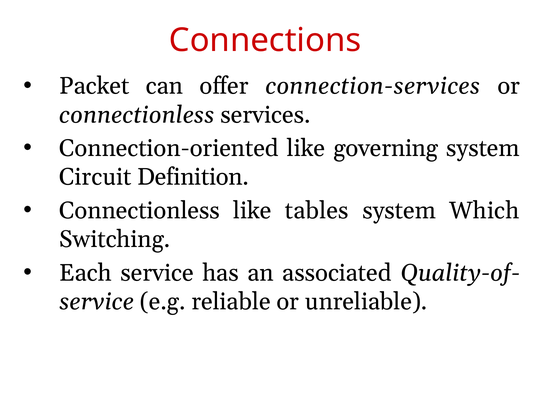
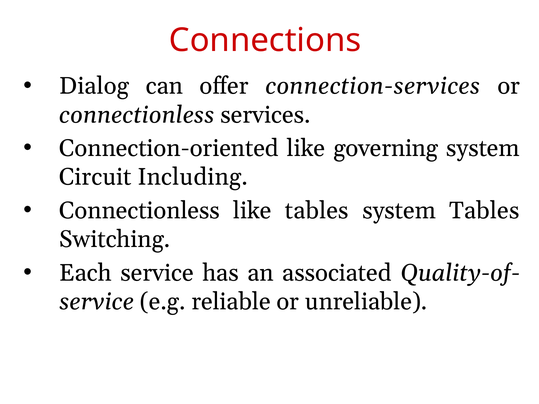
Packet: Packet -> Dialog (94, 86)
Definition: Definition -> Including (193, 177)
system Which: Which -> Tables (484, 211)
